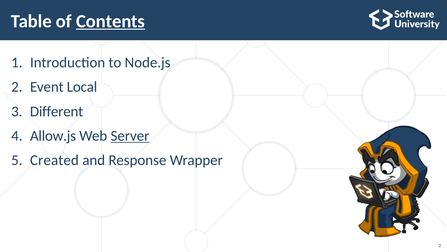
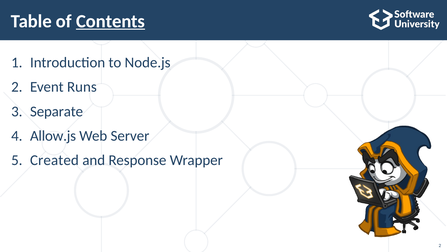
Local: Local -> Runs (82, 87)
Different: Different -> Separate (57, 111)
Server underline: present -> none (130, 136)
